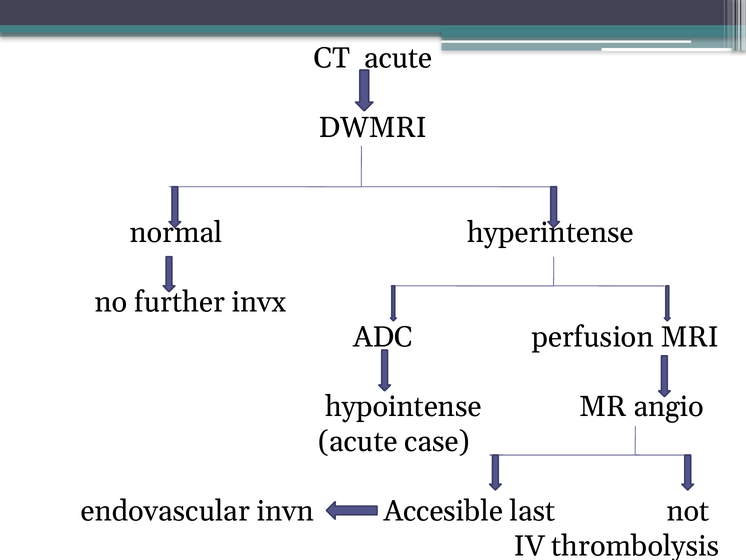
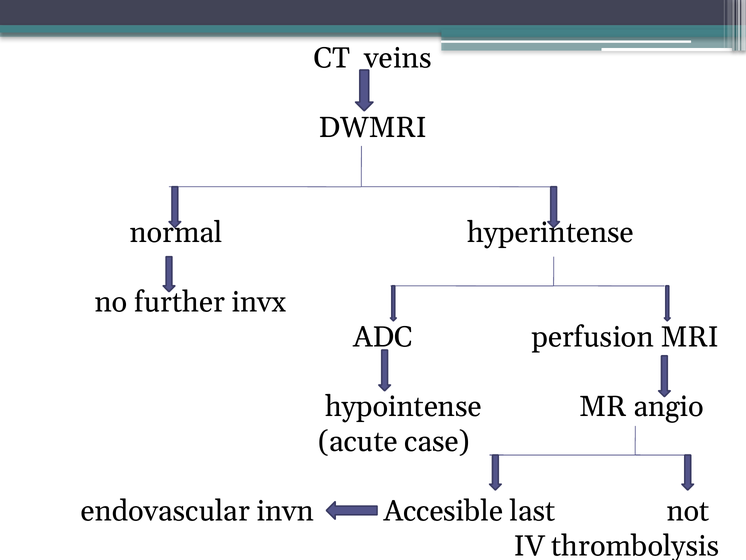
CT acute: acute -> veins (398, 58)
